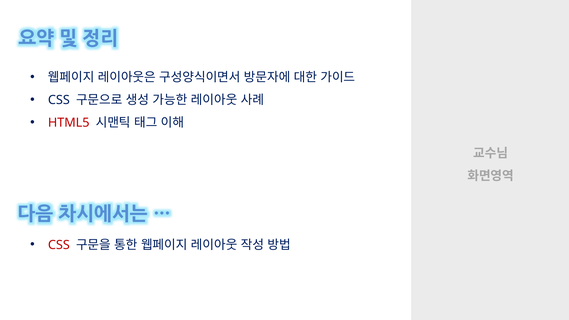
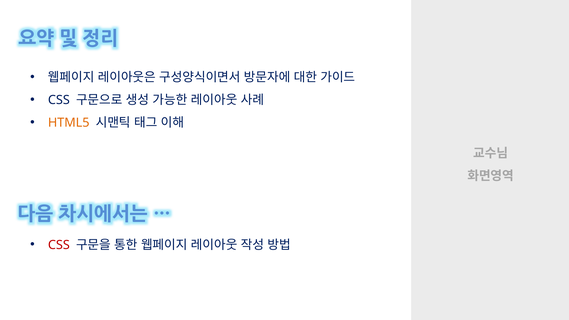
HTML5 colour: red -> orange (69, 123)
